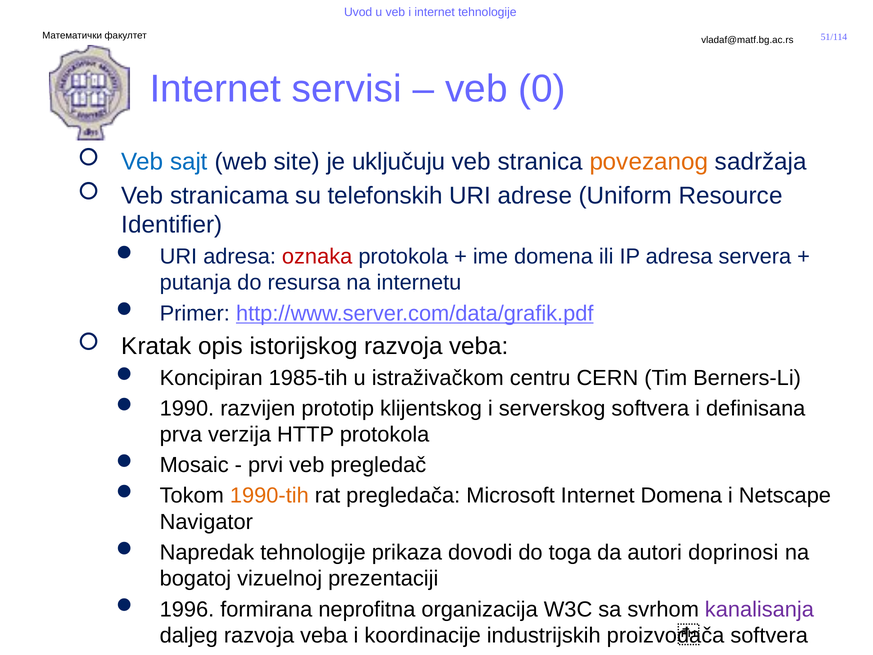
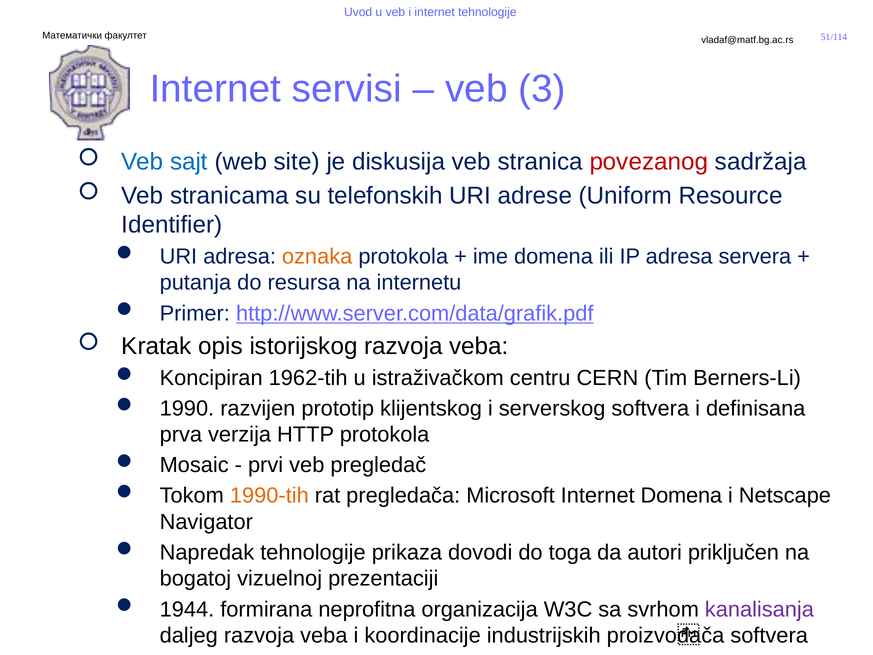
0: 0 -> 3 (542, 89)
uključuju: uključuju -> diskusija (399, 162)
povezanog colour: orange -> red (649, 162)
oznaka colour: red -> orange (317, 256)
1985-tih: 1985-tih -> 1962-tih (308, 378)
doprinosi: doprinosi -> priključen (733, 552)
1996: 1996 -> 1944 (187, 609)
